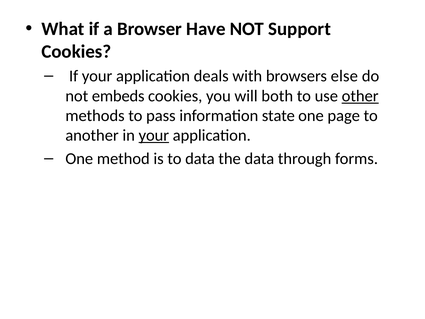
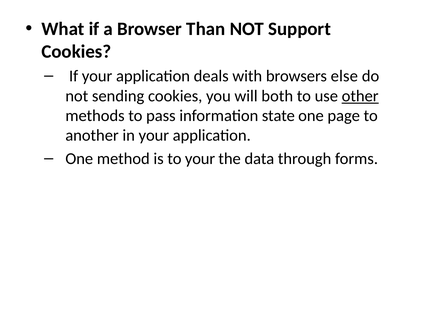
Have: Have -> Than (206, 29)
embeds: embeds -> sending (118, 96)
your underline: present -> none (154, 135)
to data: data -> your (200, 159)
